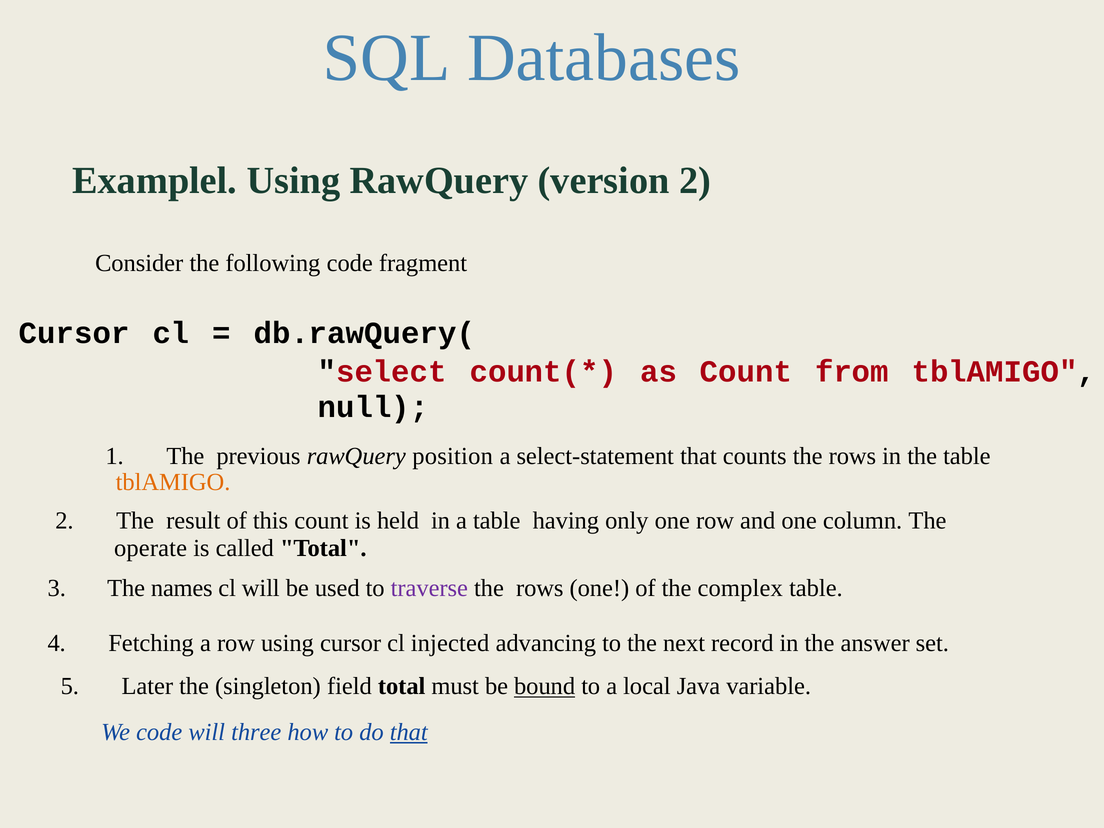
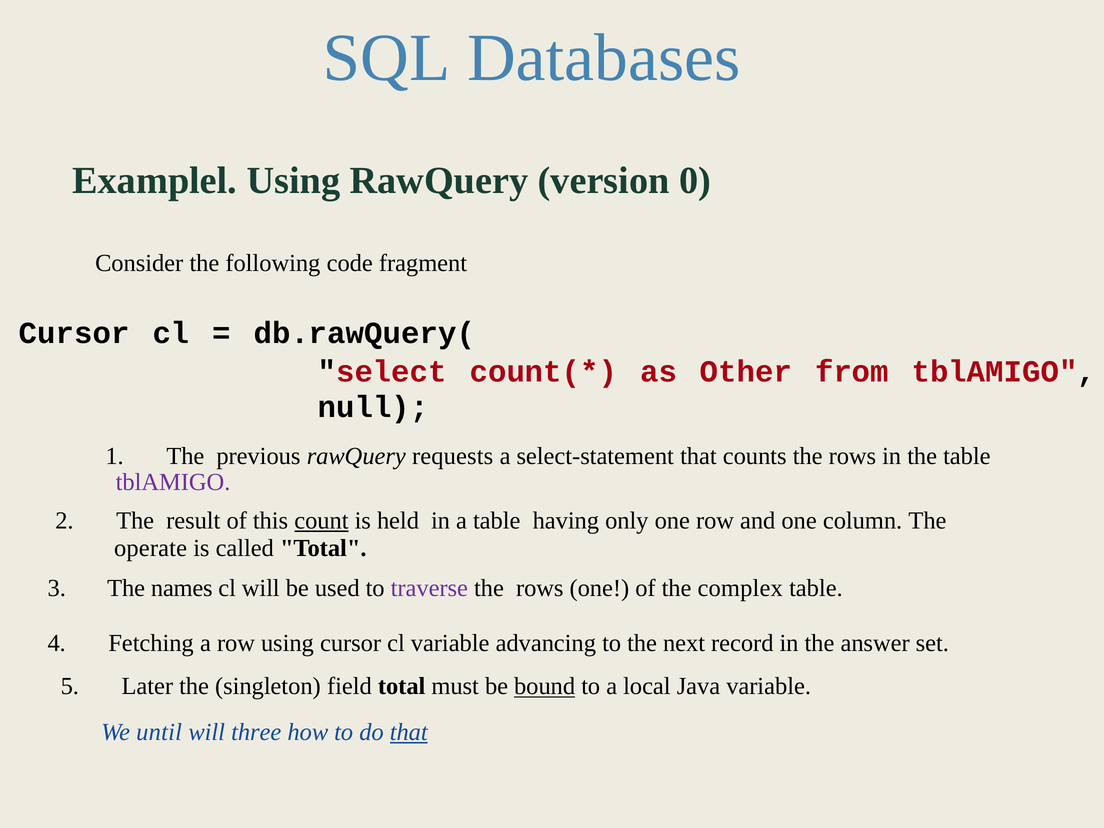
version 2: 2 -> 0 (695, 181)
as Count: Count -> Other (746, 372)
position: position -> requests (453, 456)
tblAMIGO colour: orange -> purple (173, 482)
count underline: none -> present (321, 521)
cl injected: injected -> variable (450, 643)
We code: code -> until (159, 732)
